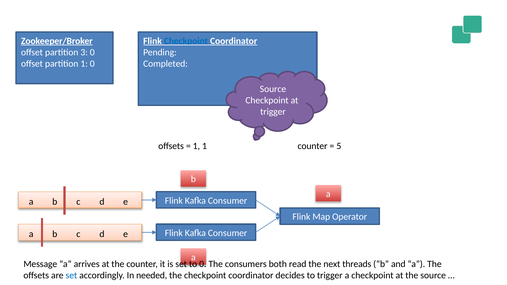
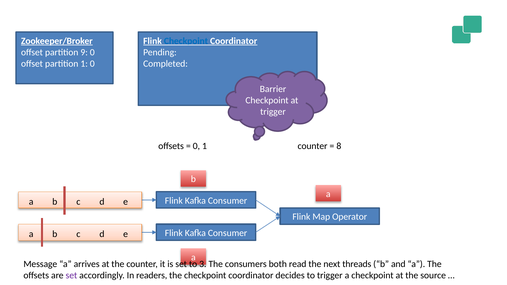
3: 3 -> 9 (84, 52)
Source: Source -> Barrier (273, 89)
1: 1 -> 0 (196, 146)
5: 5 -> 8 (339, 146)
to 0: 0 -> 3 (203, 264)
set colour: blue -> purple (71, 276)
needed: needed -> readers (152, 276)
